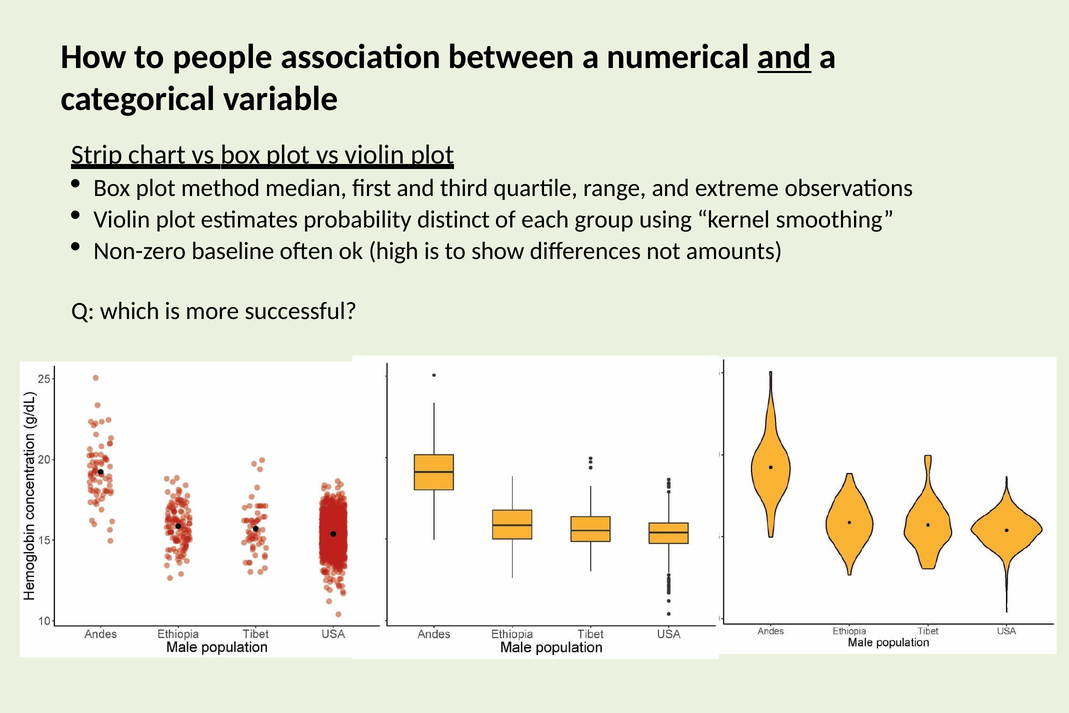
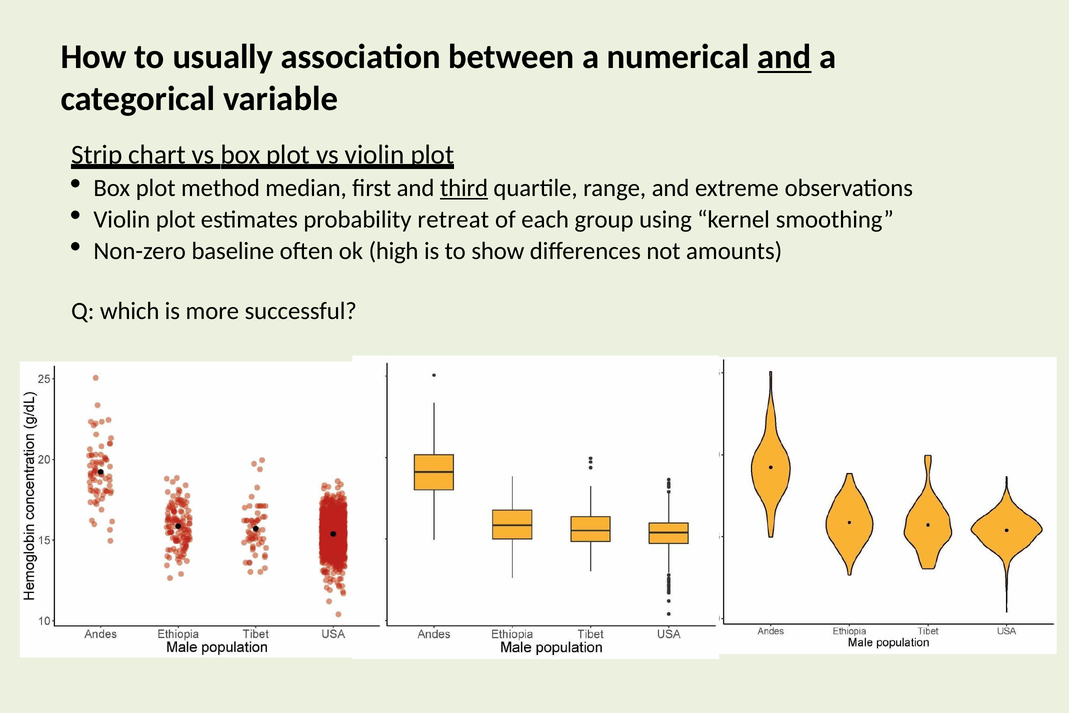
people: people -> usually (223, 57)
third underline: none -> present (464, 188)
distinct: distinct -> retreat (453, 219)
